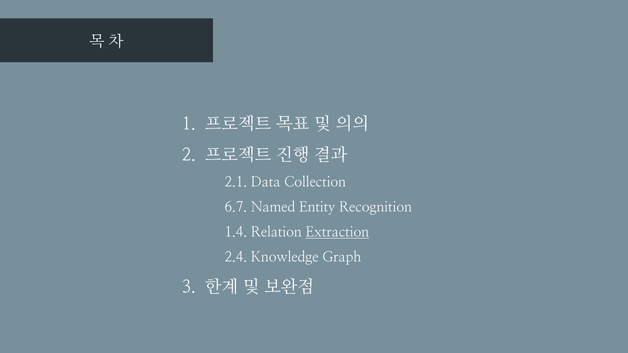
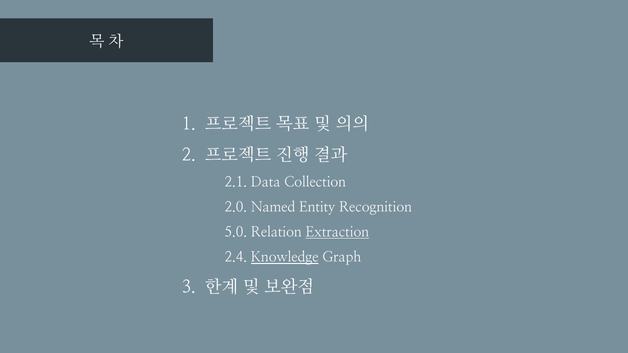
6.7: 6.7 -> 2.0 (236, 207)
1.4: 1.4 -> 5.0 (236, 232)
Knowledge underline: none -> present (285, 258)
